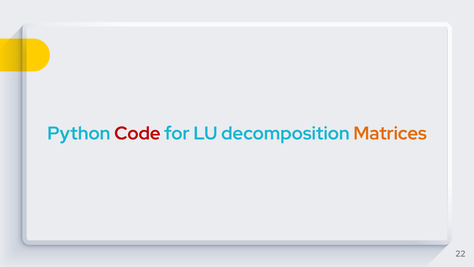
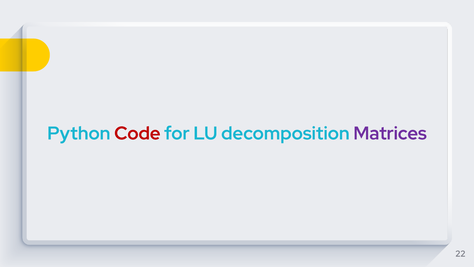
Matrices colour: orange -> purple (390, 133)
